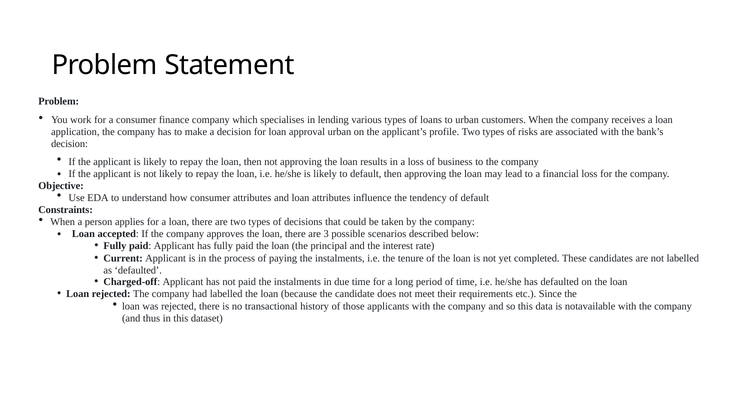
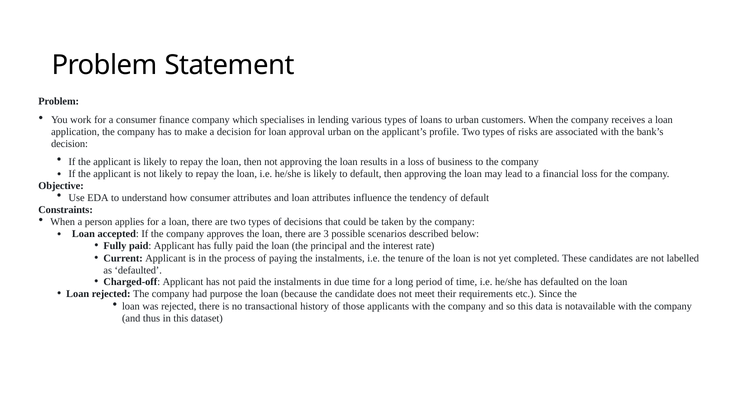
had labelled: labelled -> purpose (226, 294)
